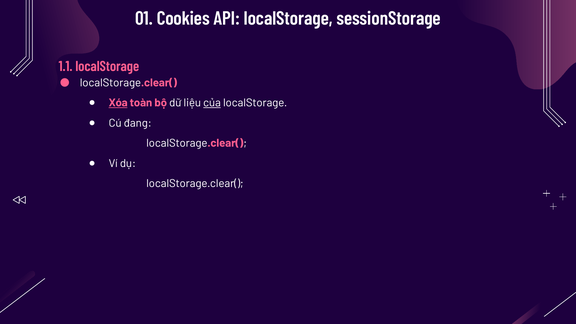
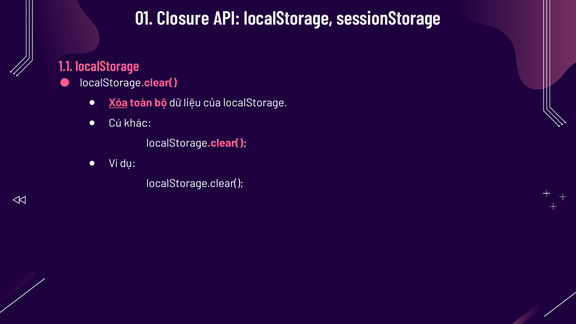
Cookies: Cookies -> Closure (183, 19)
của underline: present -> none (212, 103)
đang: đang -> khác (138, 123)
